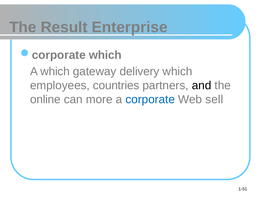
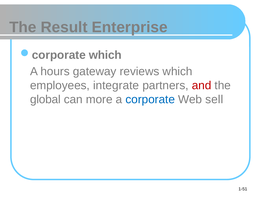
A which: which -> hours (55, 72)
delivery: delivery -> reviews (140, 72)
countries: countries -> integrate (116, 86)
and colour: black -> red (202, 86)
online: online -> global (45, 100)
